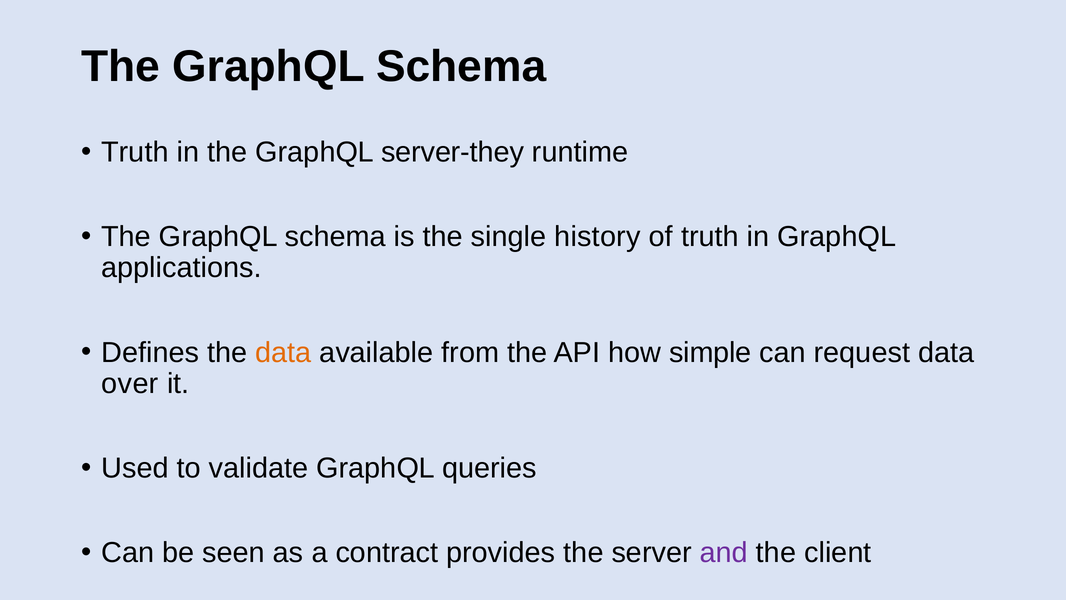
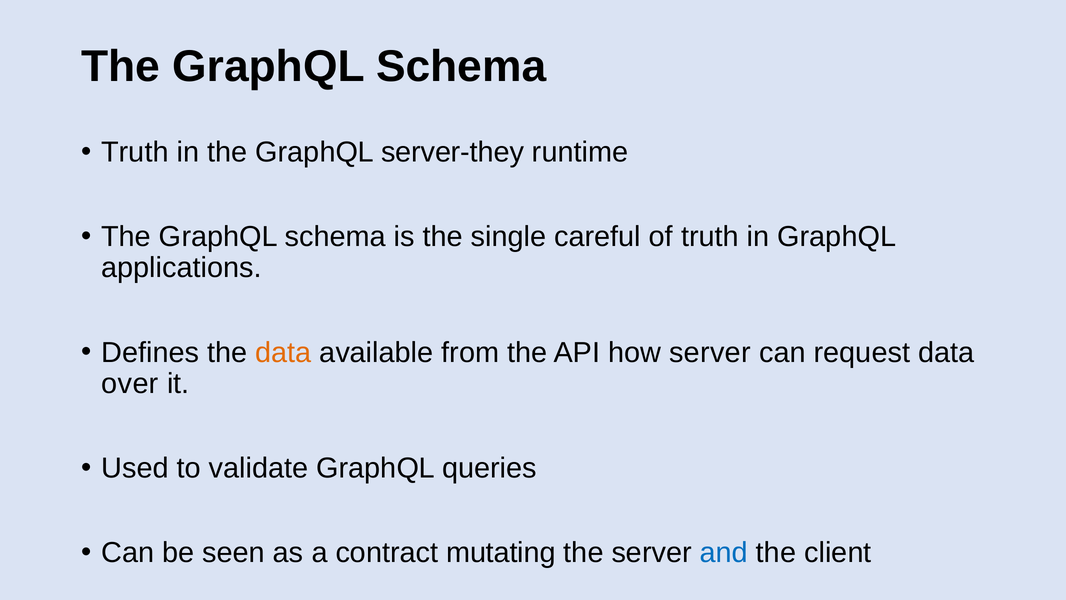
history: history -> careful (598, 237)
how simple: simple -> server (710, 352)
provides: provides -> mutating (501, 553)
and colour: purple -> blue (724, 553)
